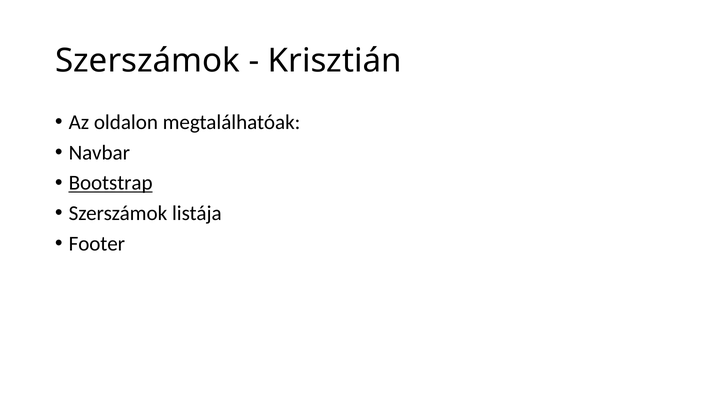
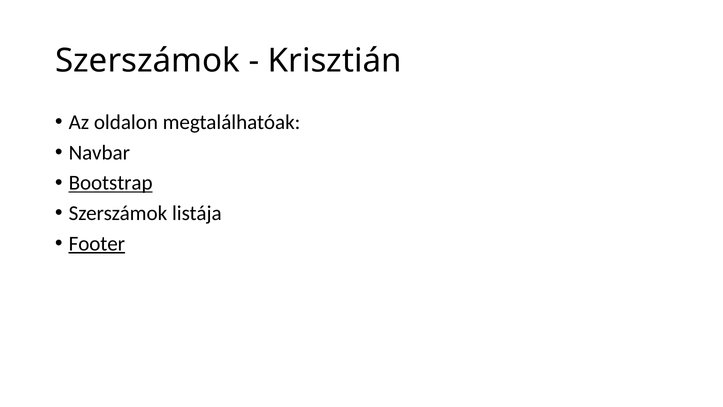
Footer underline: none -> present (97, 243)
